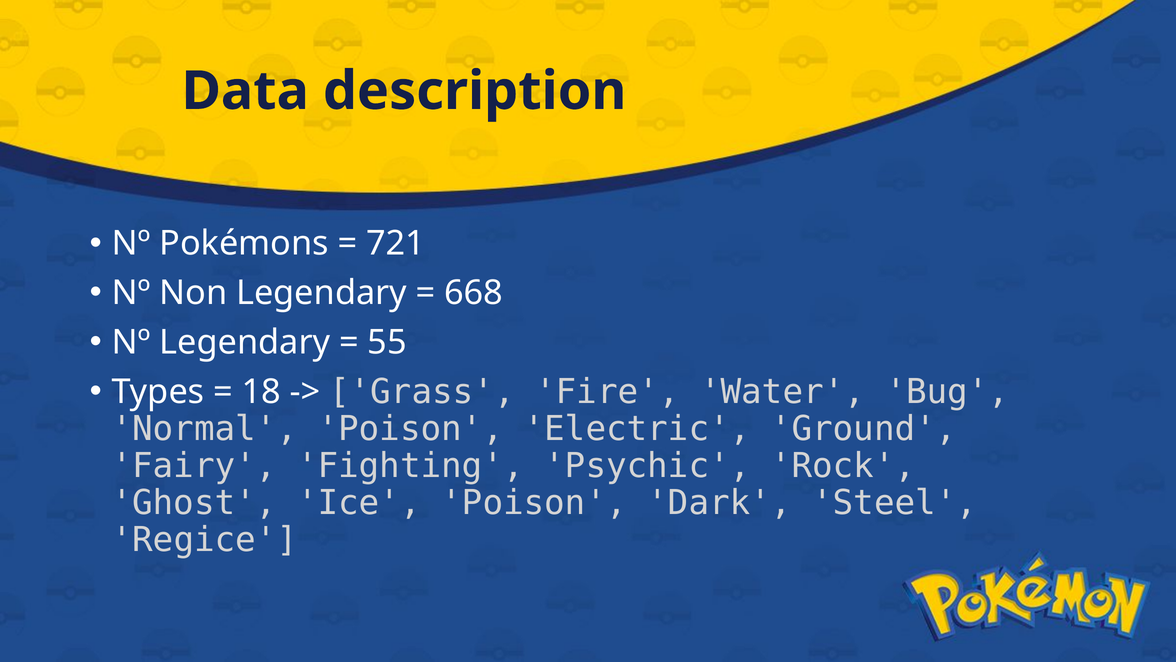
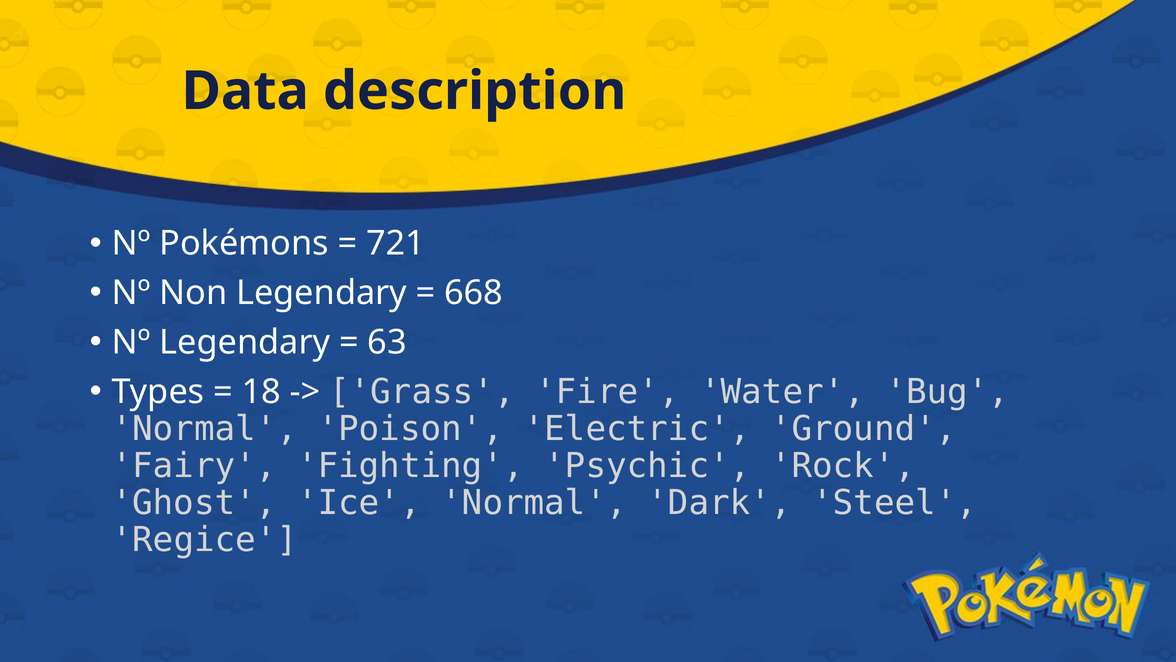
55: 55 -> 63 (387, 342)
Ice Poison: Poison -> Normal (534, 503)
